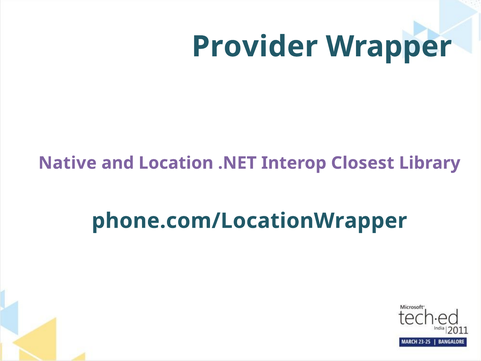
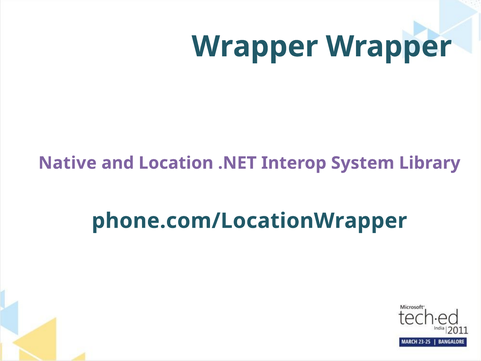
Provider: Provider -> Wrapper (255, 47)
Closest: Closest -> System (363, 163)
